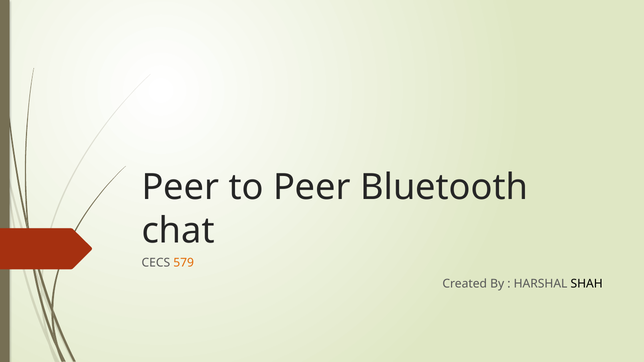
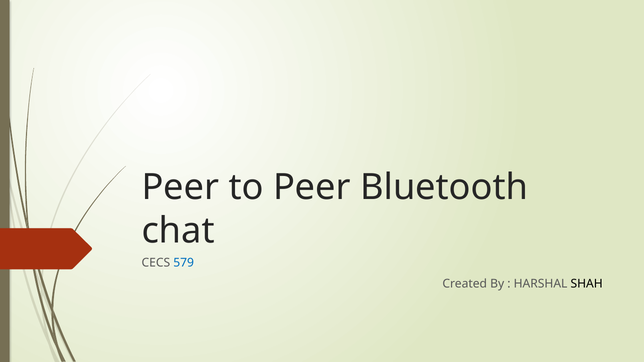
579 colour: orange -> blue (184, 263)
